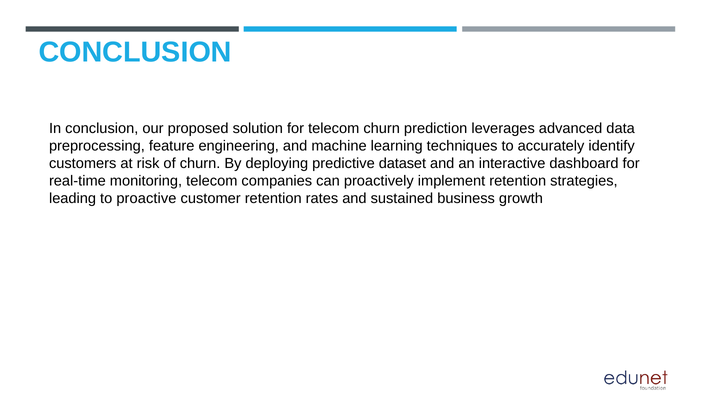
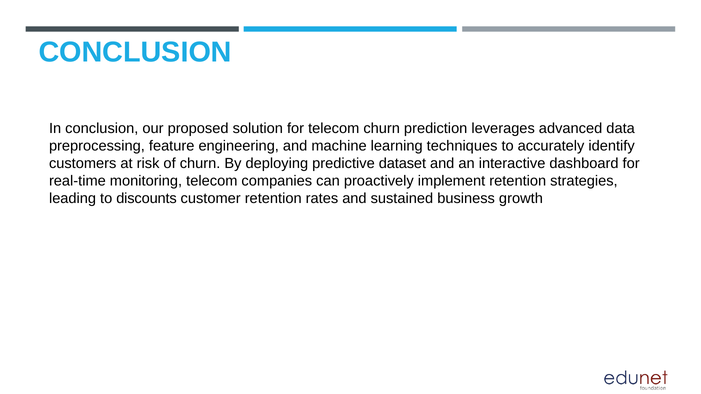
proactive: proactive -> discounts (147, 198)
